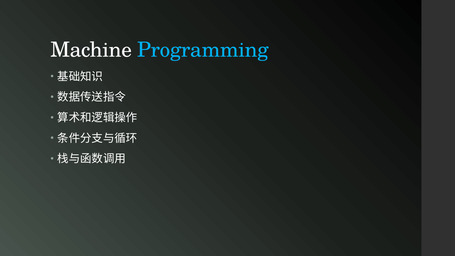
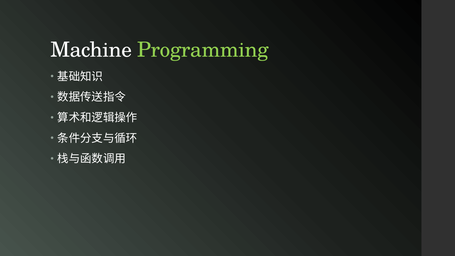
Programming colour: light blue -> light green (203, 50)
